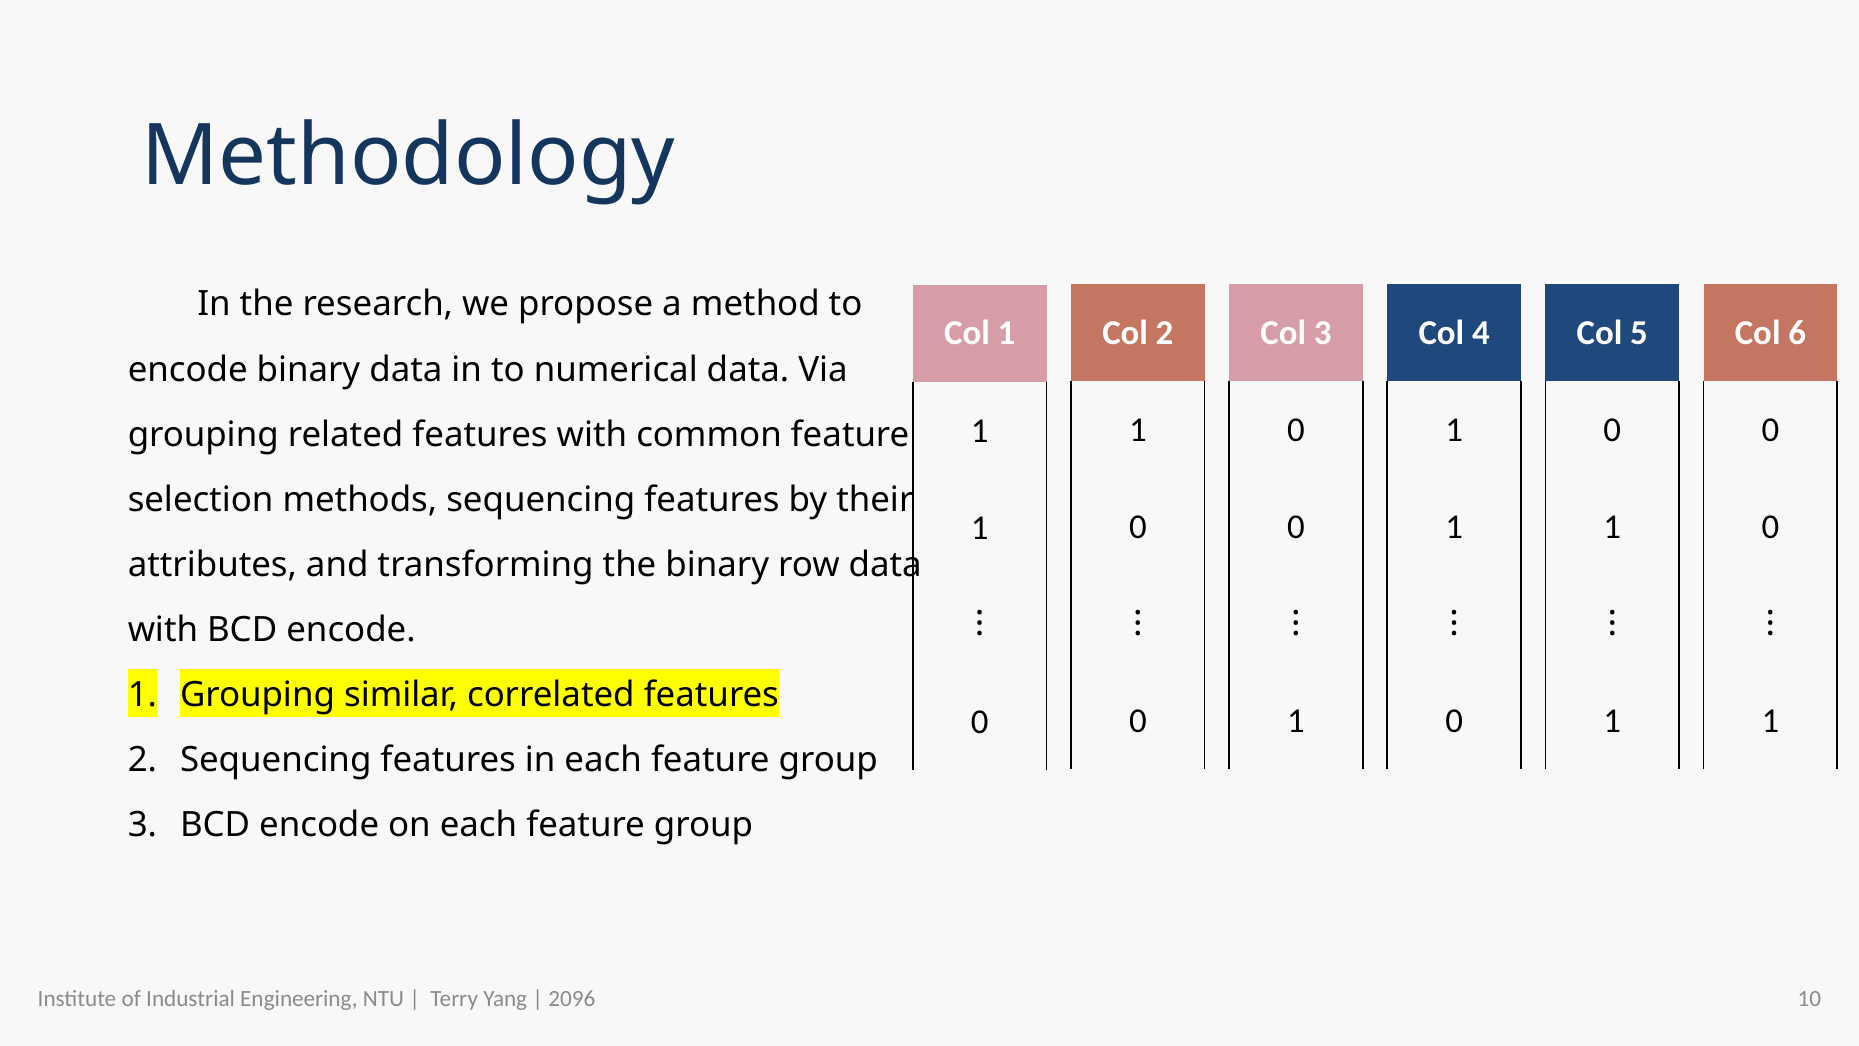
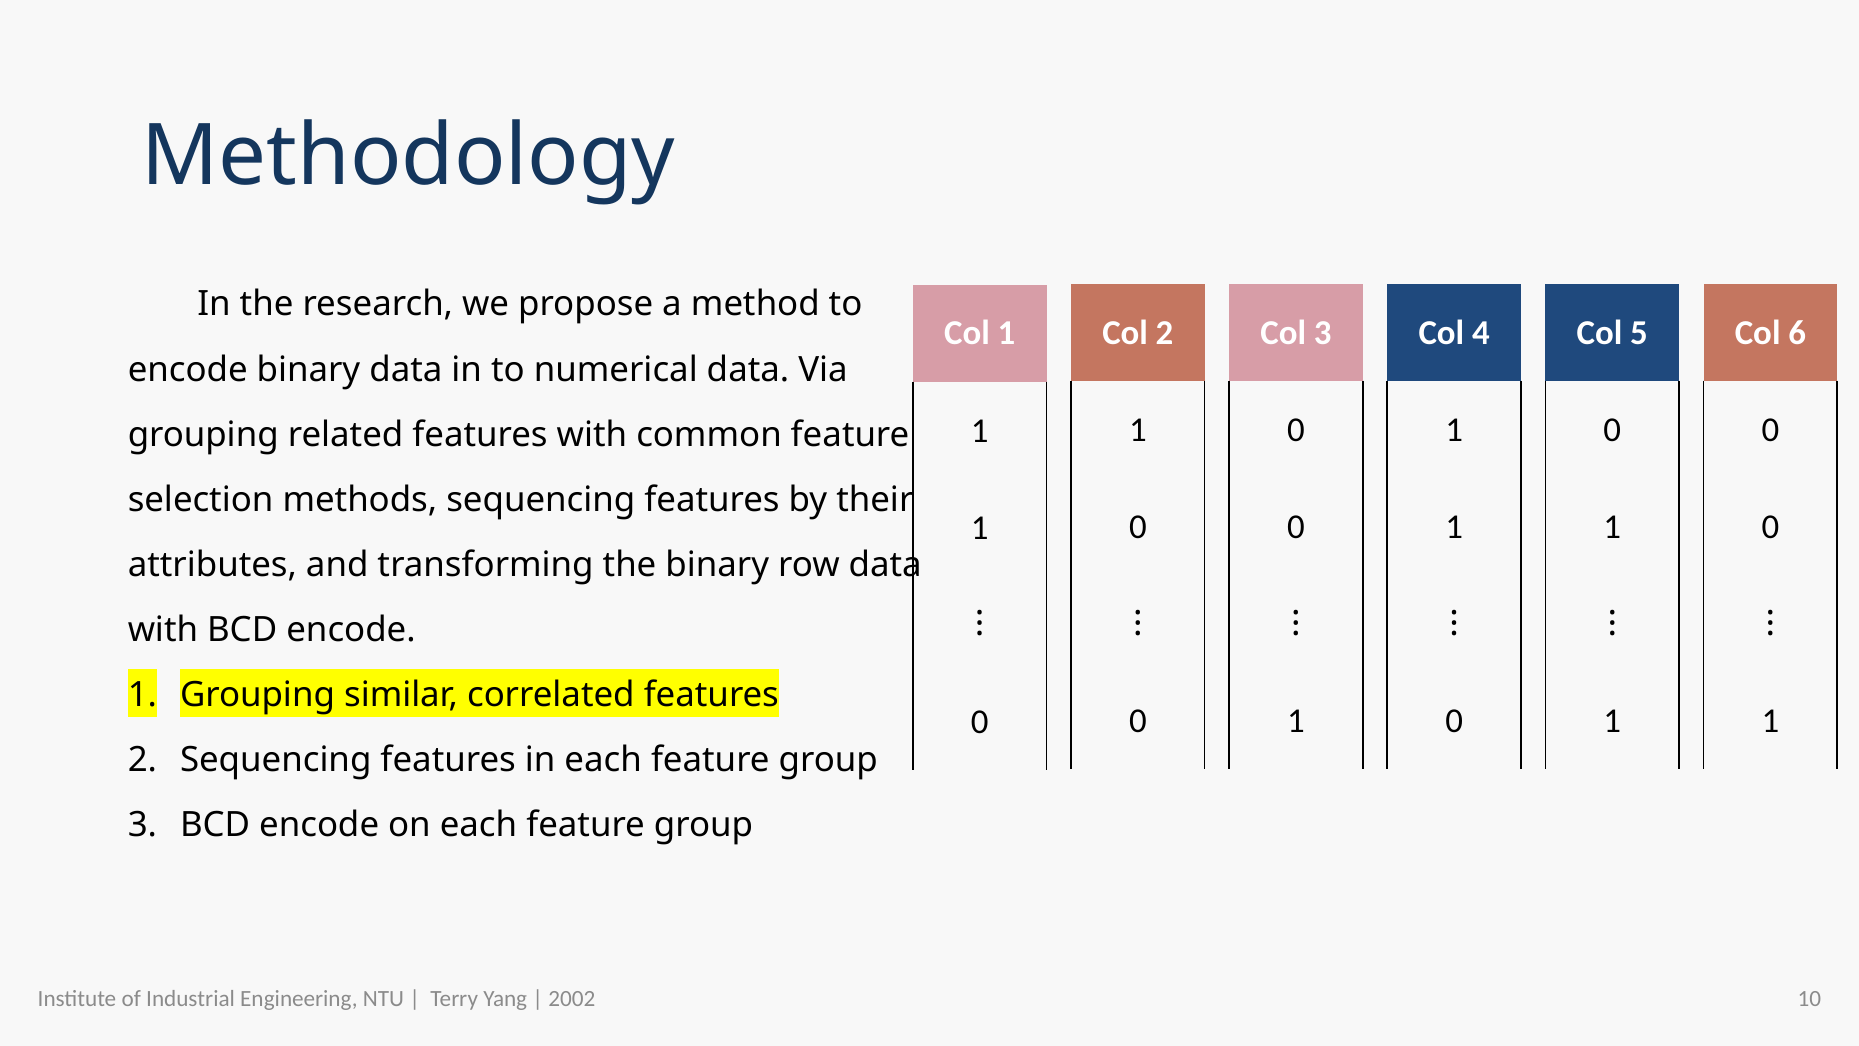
2096: 2096 -> 2002 (572, 998)
